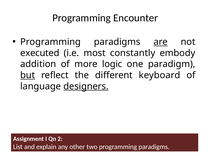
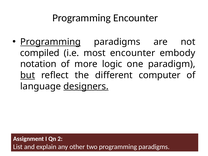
Programming underline: none -> present (51, 42)
are underline: present -> none (161, 42)
executed: executed -> compiled (40, 53)
most constantly: constantly -> encounter (133, 53)
addition: addition -> notation (38, 64)
keyboard: keyboard -> computer (160, 75)
